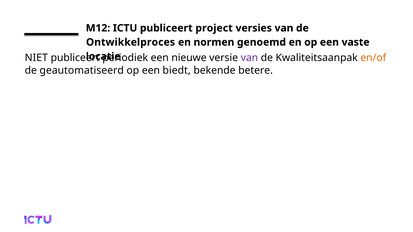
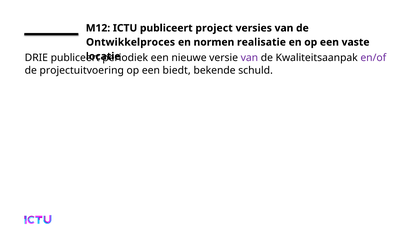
genoemd: genoemd -> realisatie (261, 42)
NIET: NIET -> DRIE (36, 58)
en/of colour: orange -> purple (373, 58)
geautomatiseerd: geautomatiseerd -> projectuitvoering (82, 70)
betere: betere -> schuld (256, 70)
